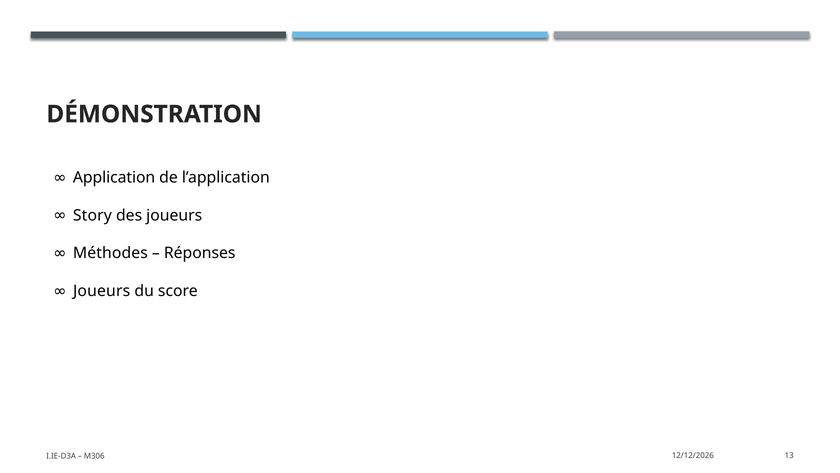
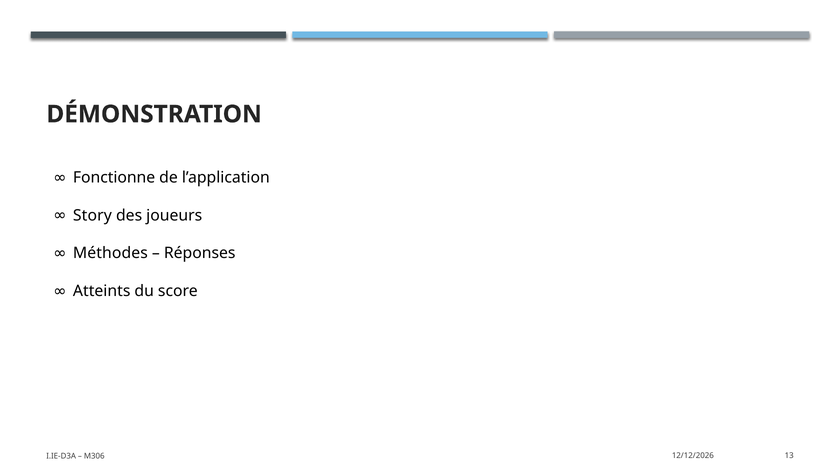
Application: Application -> Fonctionne (114, 177)
Joueurs: Joueurs -> Atteints (102, 291)
